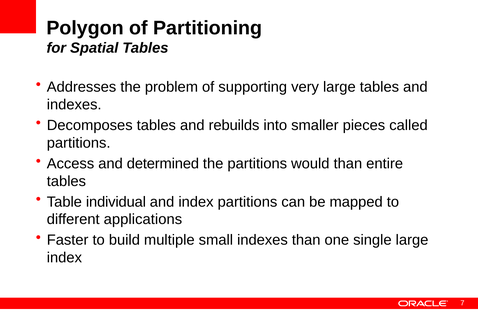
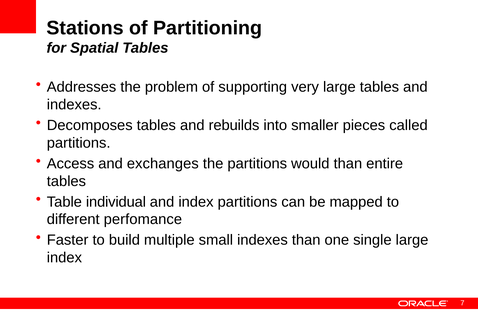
Polygon: Polygon -> Stations (85, 28)
determined: determined -> exchanges (163, 164)
applications: applications -> perfomance (143, 219)
